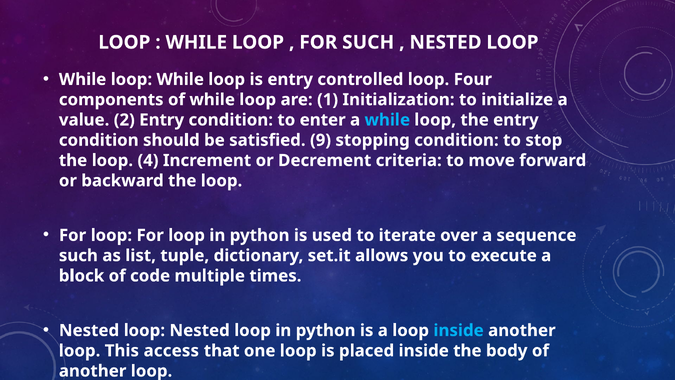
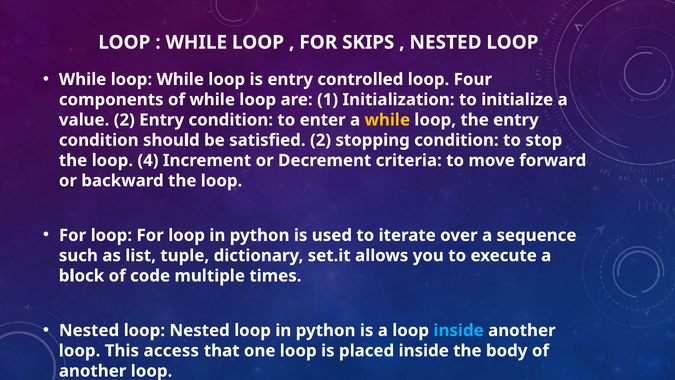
FOR SUCH: SUCH -> SKIPS (368, 42)
while colour: light blue -> yellow (387, 120)
satisfied 9: 9 -> 2 (321, 140)
